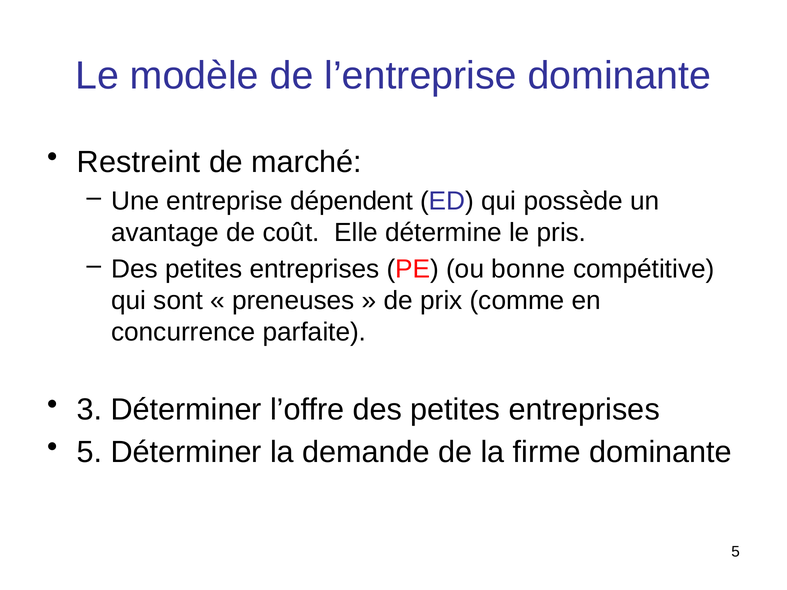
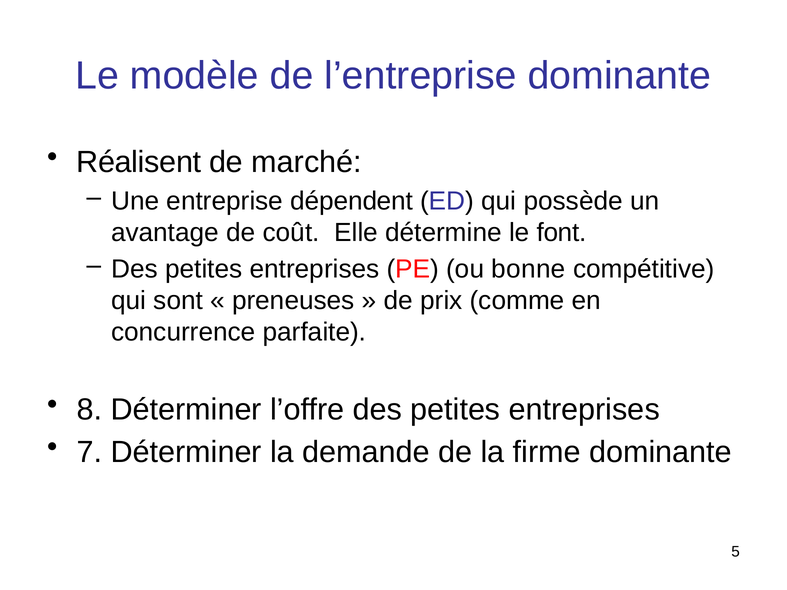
Restreint: Restreint -> Réalisent (139, 162)
pris: pris -> font (562, 233)
3: 3 -> 8 (89, 410)
5: 5 -> 7 (89, 453)
